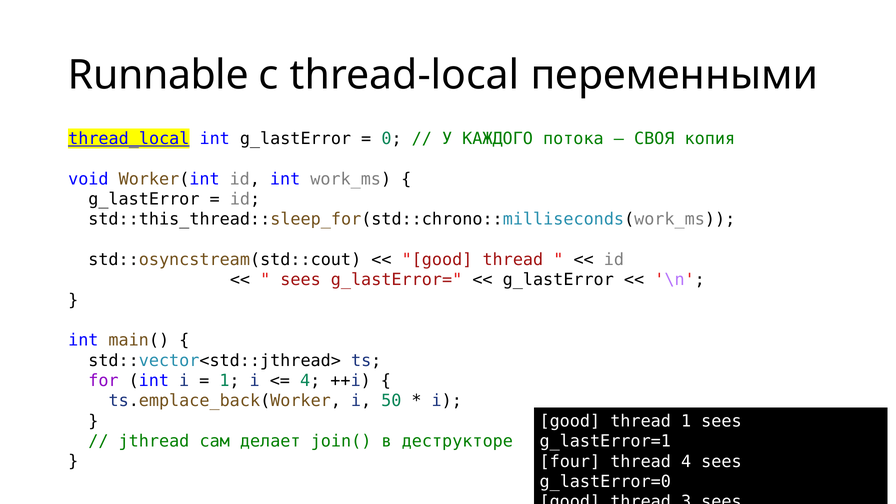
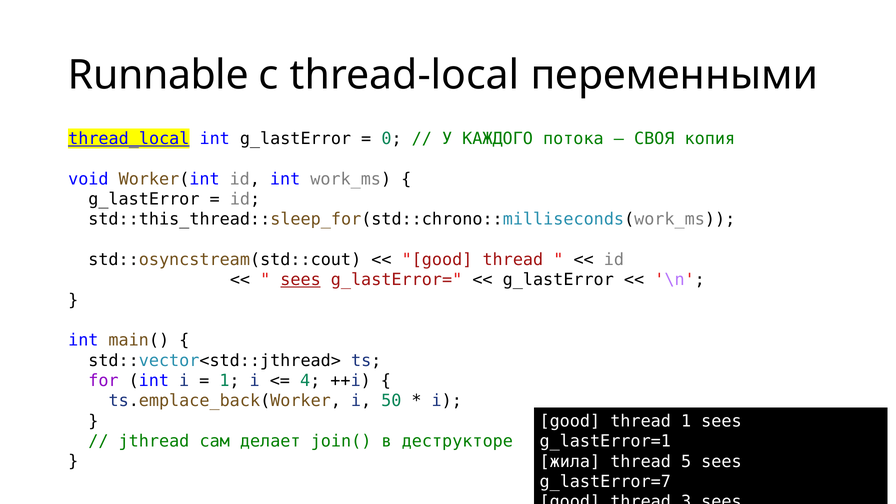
sees underline: none -> present (301, 280)
four: four -> жила (570, 462)
4: 4 -> 5 (686, 462)
g_lastError=0: g_lastError=0 -> g_lastError=7 (605, 482)
